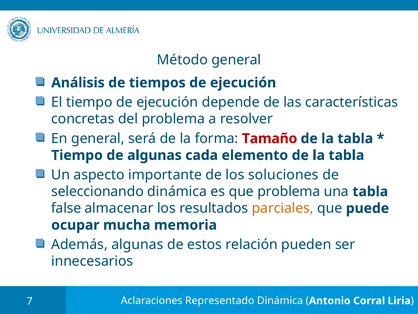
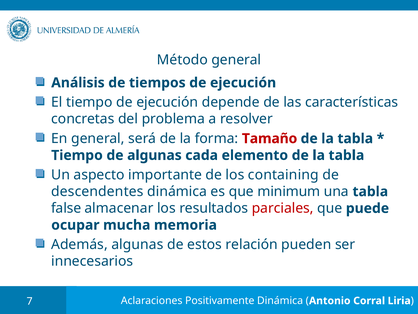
soluciones: soluciones -> containing (283, 175)
seleccionando: seleccionando -> descendentes (97, 191)
que problema: problema -> minimum (289, 191)
parciales colour: orange -> red (283, 208)
Representado: Representado -> Positivamente (220, 300)
